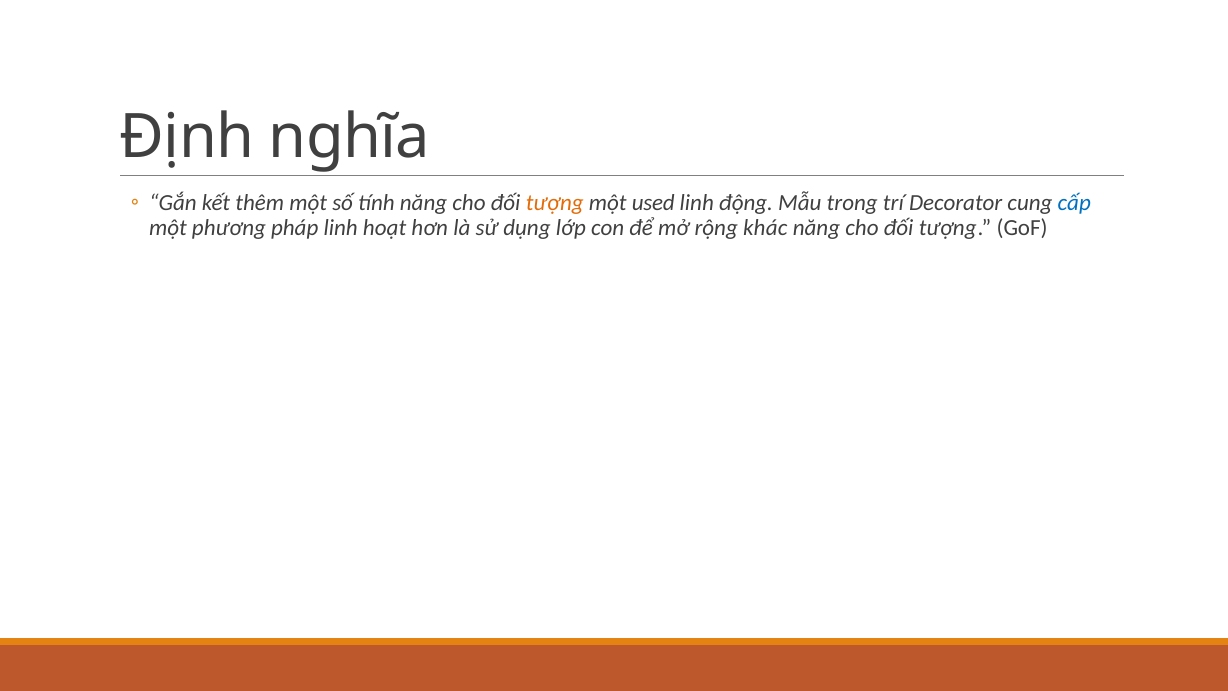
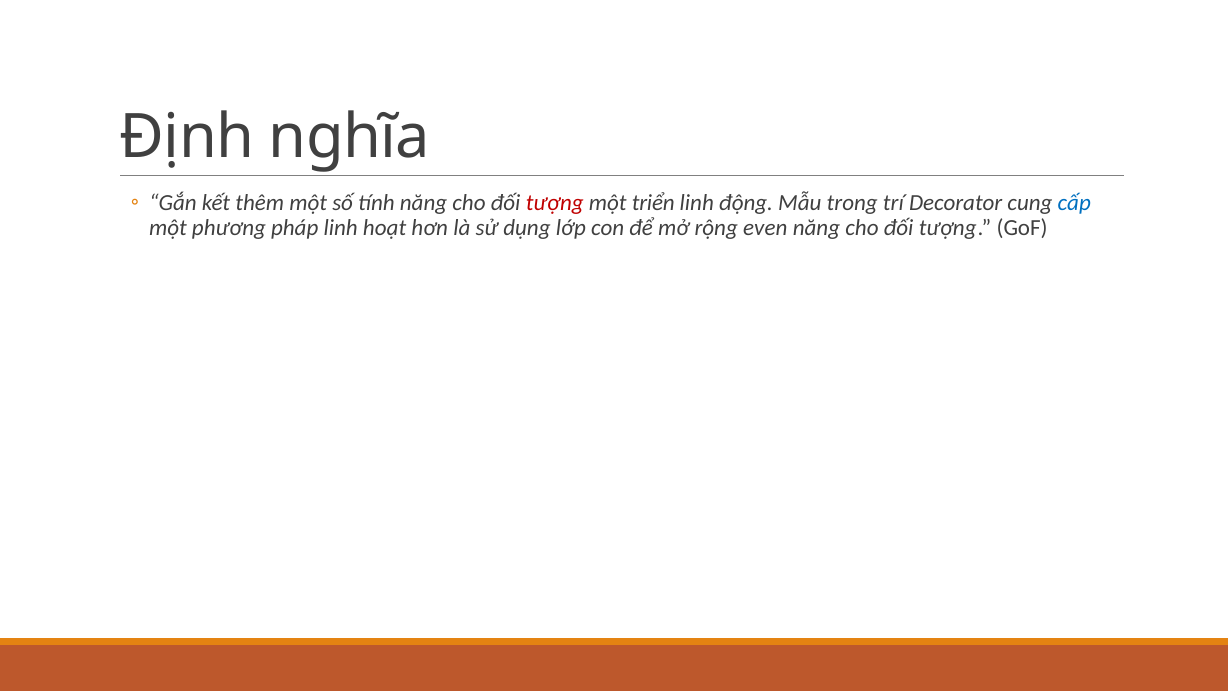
tượng colour: orange -> red (555, 203)
used: used -> triển (653, 203)
khác: khác -> even (765, 228)
